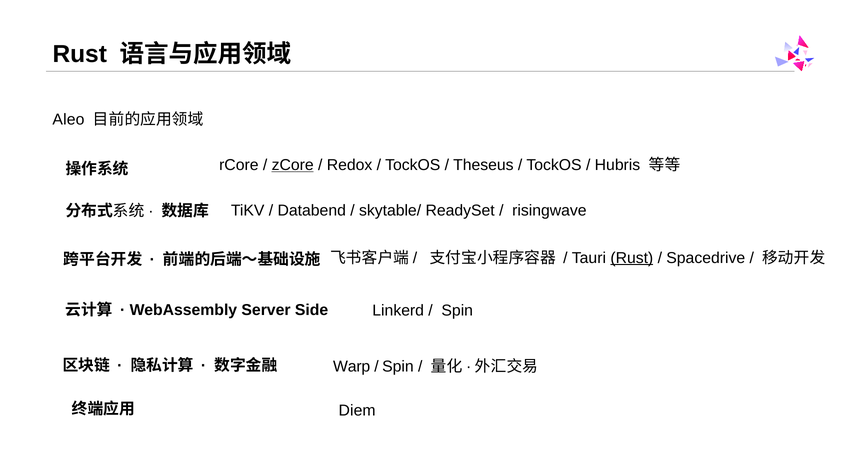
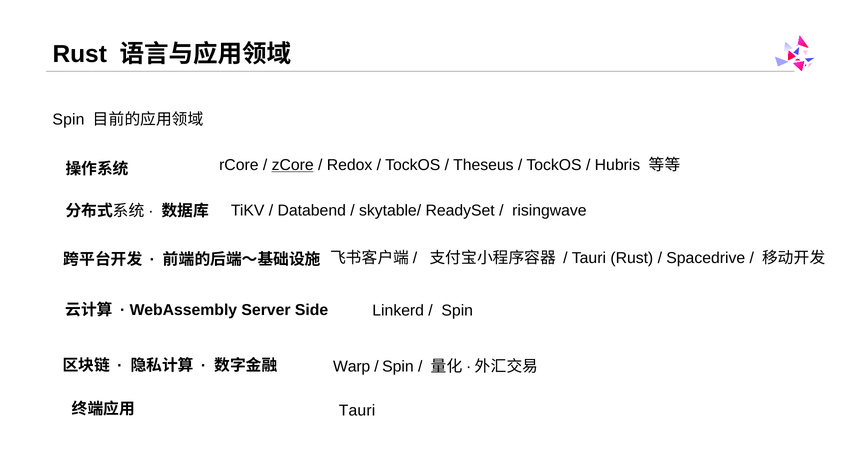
Aleo: Aleo -> Spin (69, 119)
Rust underline: present -> none (632, 258)
Diem: Diem -> Tauri (357, 411)
